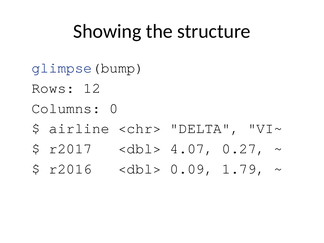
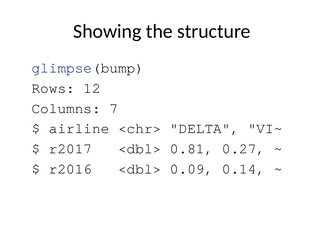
0: 0 -> 7 (114, 108)
4.07: 4.07 -> 0.81 (192, 149)
1.79: 1.79 -> 0.14 (243, 169)
